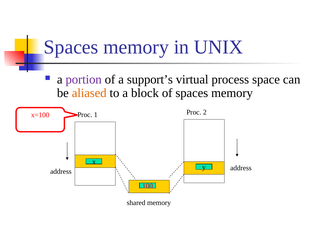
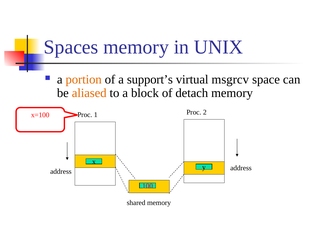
portion colour: purple -> orange (84, 79)
process: process -> msgrcv (230, 79)
of spaces: spaces -> detach (192, 93)
